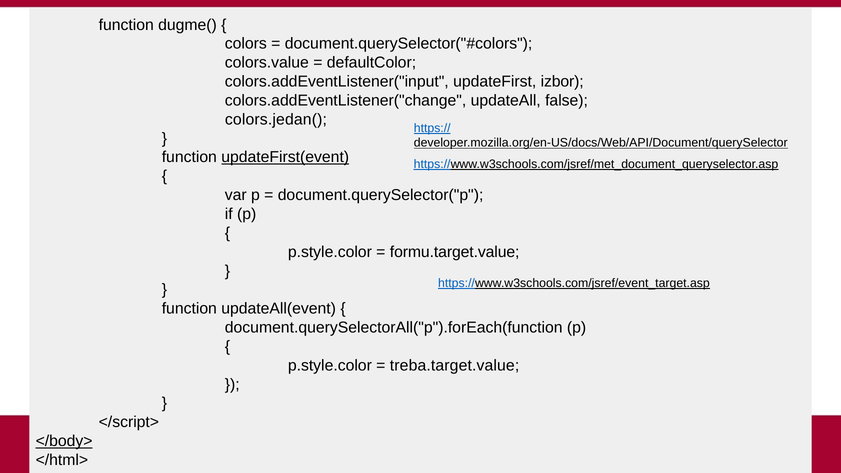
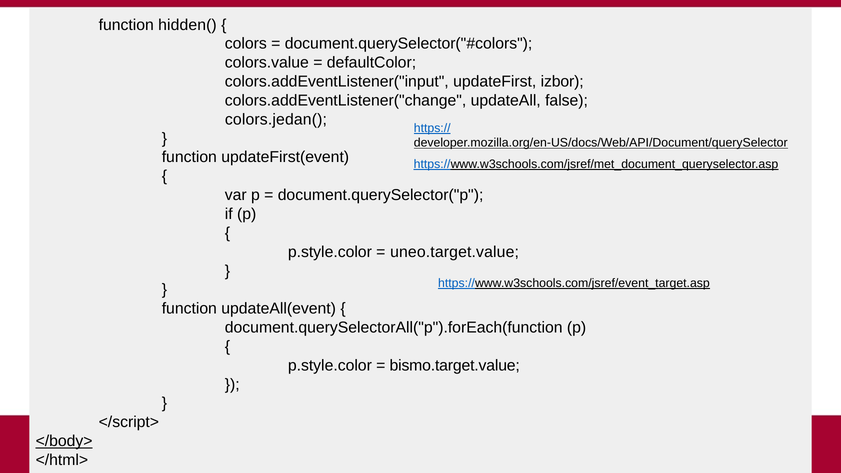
dugme(: dugme( -> hidden( (187, 25)
updateFirst(event underline: present -> none (285, 157)
formu.target.value: formu.target.value -> uneo.target.value (455, 252)
treba.target.value: treba.target.value -> bismo.target.value (455, 365)
